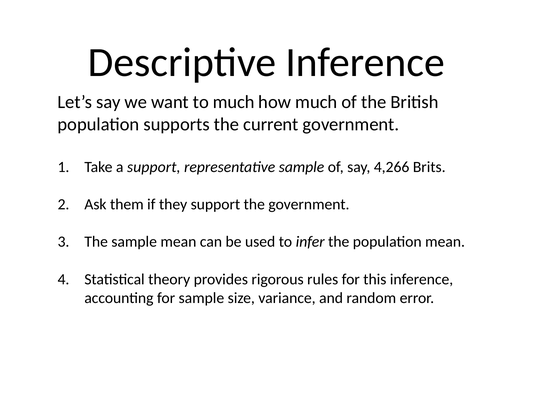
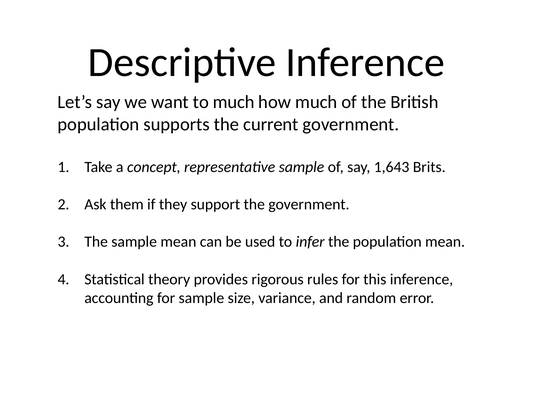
a support: support -> concept (154, 167)
4,266: 4,266 -> 1,643 (392, 167)
